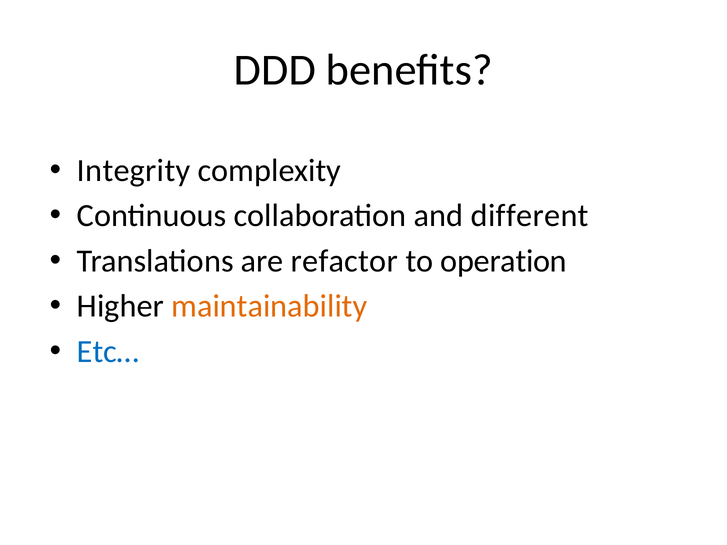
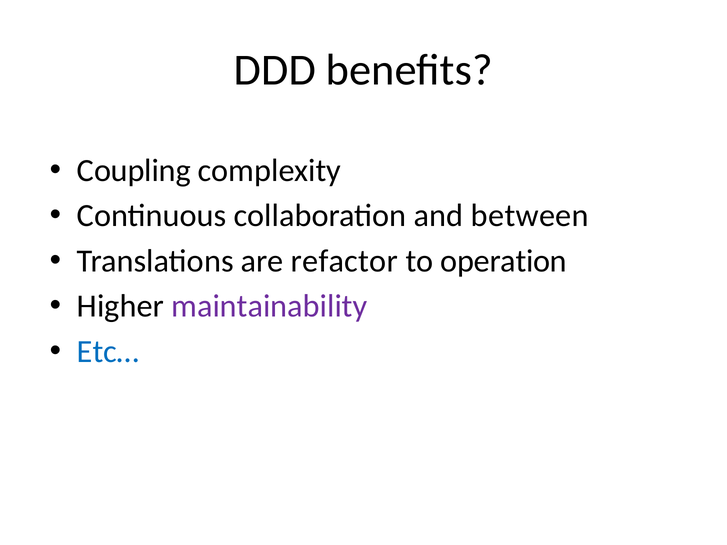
Integrity: Integrity -> Coupling (134, 171)
different: different -> between (530, 216)
maintainability colour: orange -> purple (269, 306)
